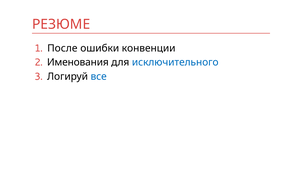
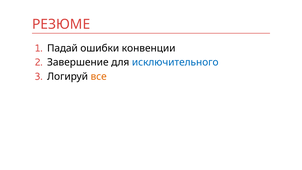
После: После -> Падай (62, 48)
Именования: Именования -> Завершение (78, 62)
все colour: blue -> orange (99, 76)
